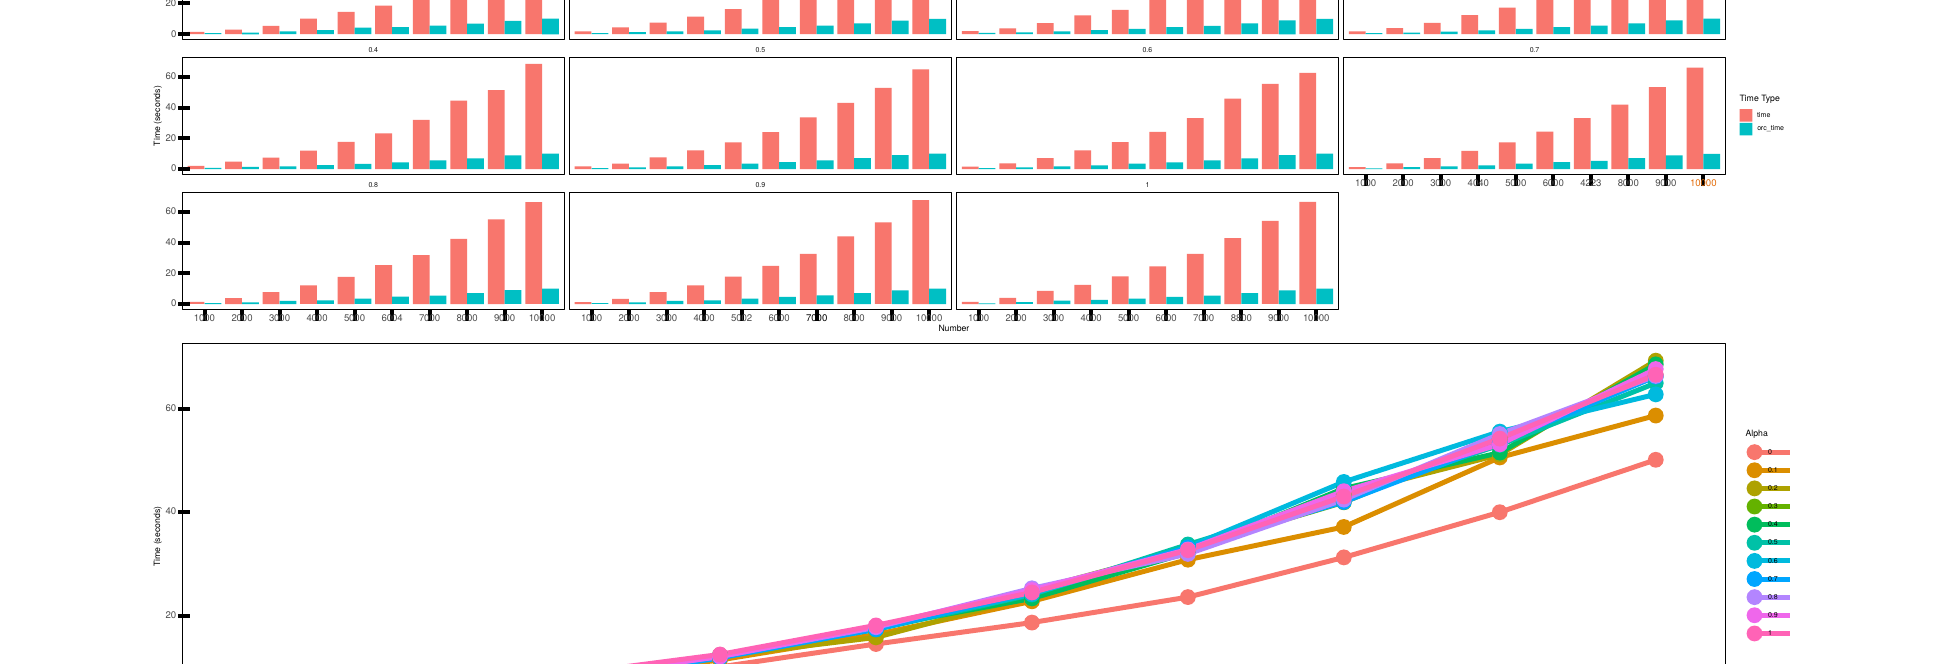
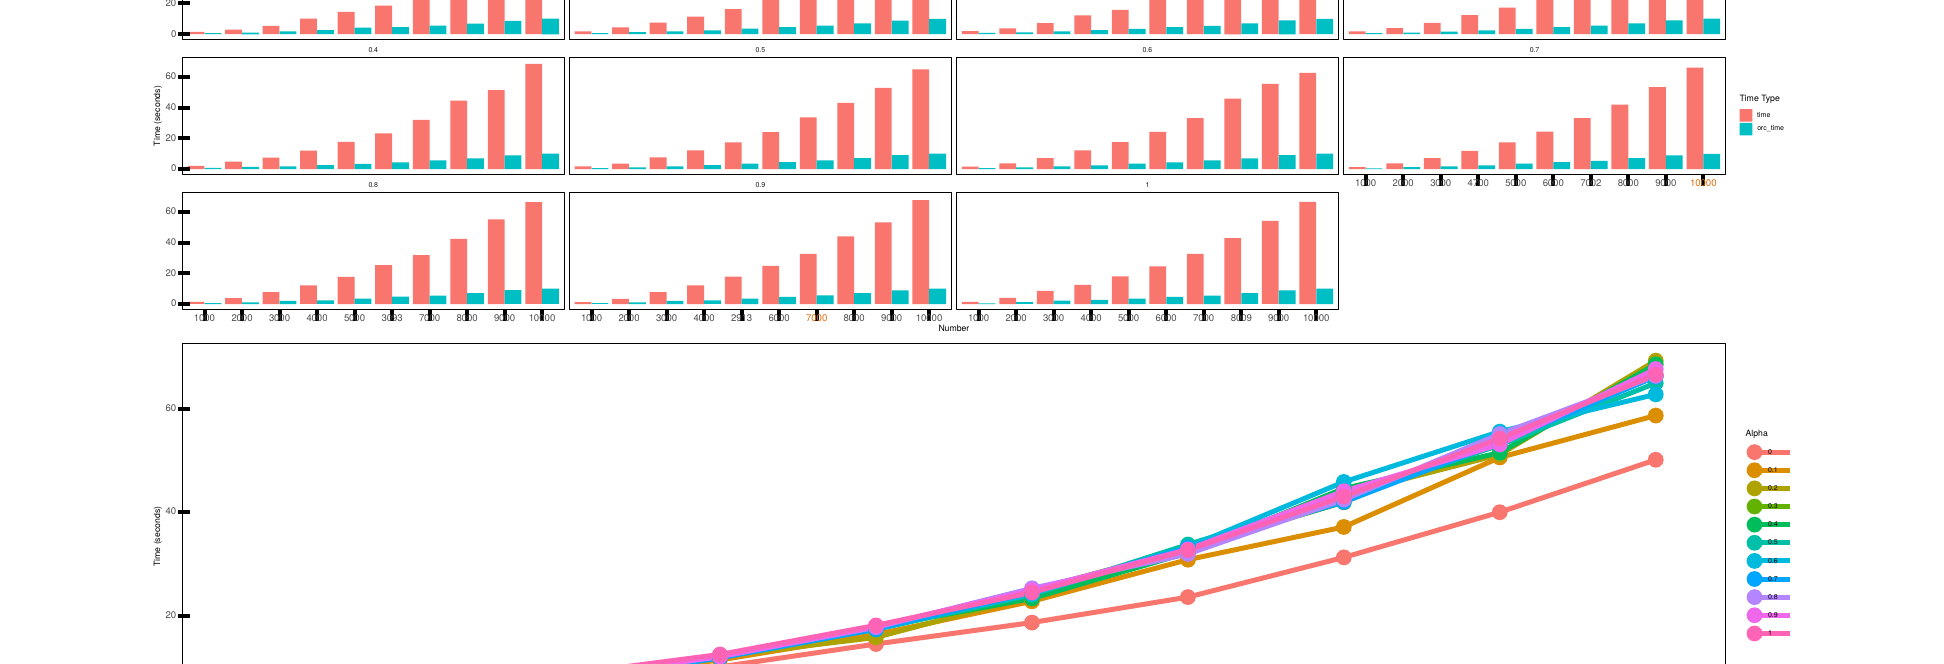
4040: 4040 -> 4700 (1478, 183)
4223: 4223 -> 7002 (1591, 183)
6004: 6004 -> 3093 (392, 318)
5002: 5002 -> 2913 (742, 318)
7000 colour: black -> orange (817, 318)
8800: 8800 -> 8009 (1241, 318)
